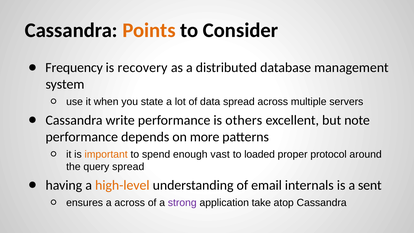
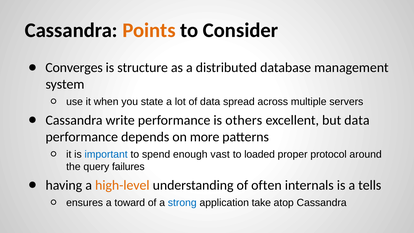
Frequency: Frequency -> Converges (74, 68)
recovery: recovery -> structure (143, 68)
but note: note -> data (357, 120)
important colour: orange -> blue (106, 154)
query spread: spread -> failures (128, 167)
email: email -> often (266, 185)
sent: sent -> tells (370, 185)
a across: across -> toward (130, 203)
strong colour: purple -> blue (182, 203)
